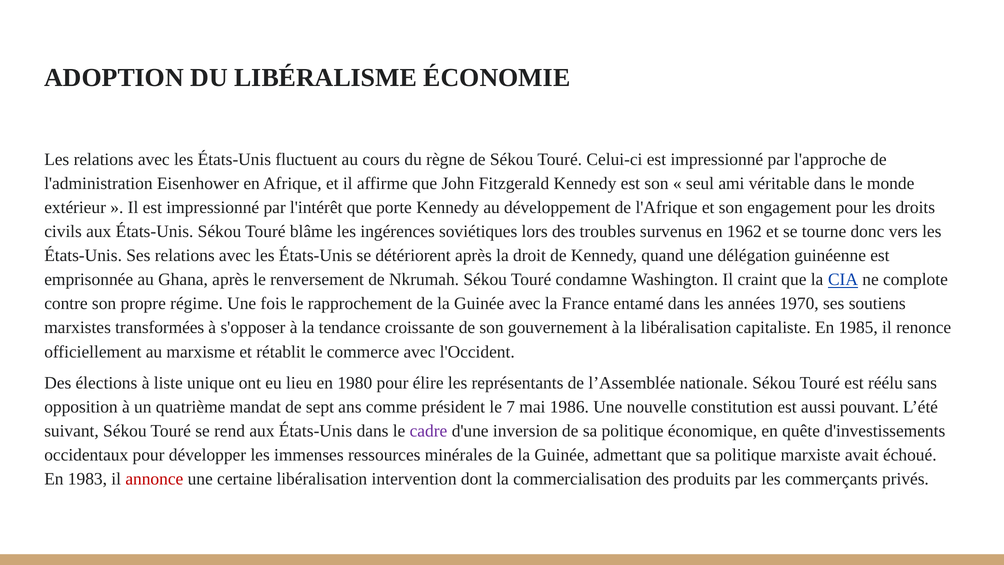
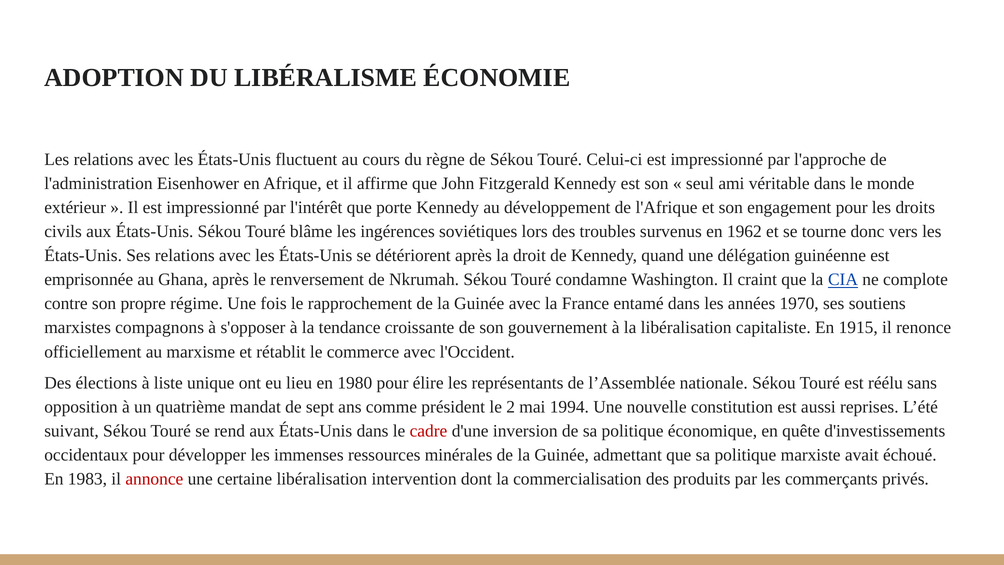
transformées: transformées -> compagnons (160, 328)
1985: 1985 -> 1915 (858, 328)
7: 7 -> 2 (511, 407)
1986: 1986 -> 1994 (569, 407)
pouvant: pouvant -> reprises (869, 407)
cadre colour: purple -> red (428, 431)
